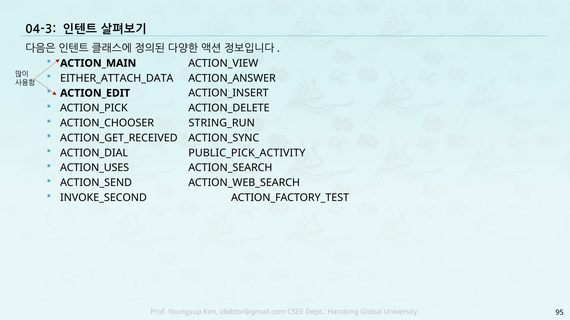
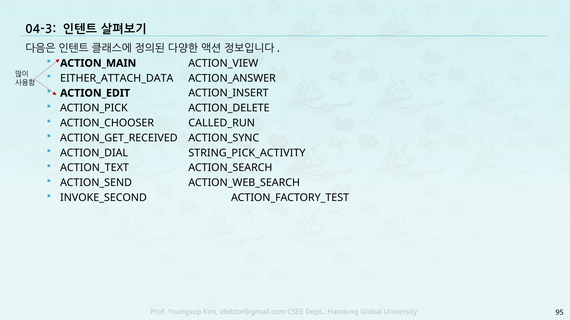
STRING_RUN: STRING_RUN -> CALLED_RUN (222, 123)
PUBLIC_PICK_ACTIVITY: PUBLIC_PICK_ACTIVITY -> STRING_PICK_ACTIVITY (247, 153)
ACTION_USES: ACTION_USES -> ACTION_TEXT (95, 168)
